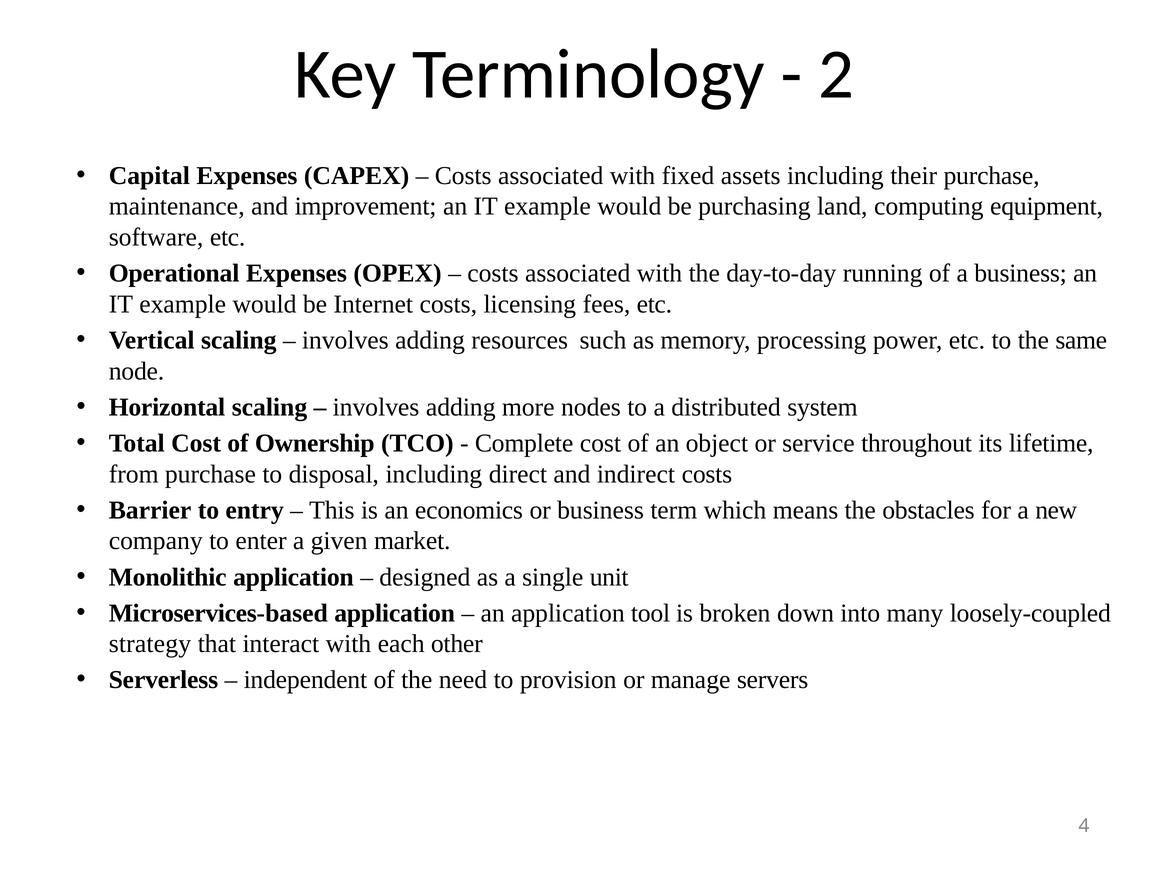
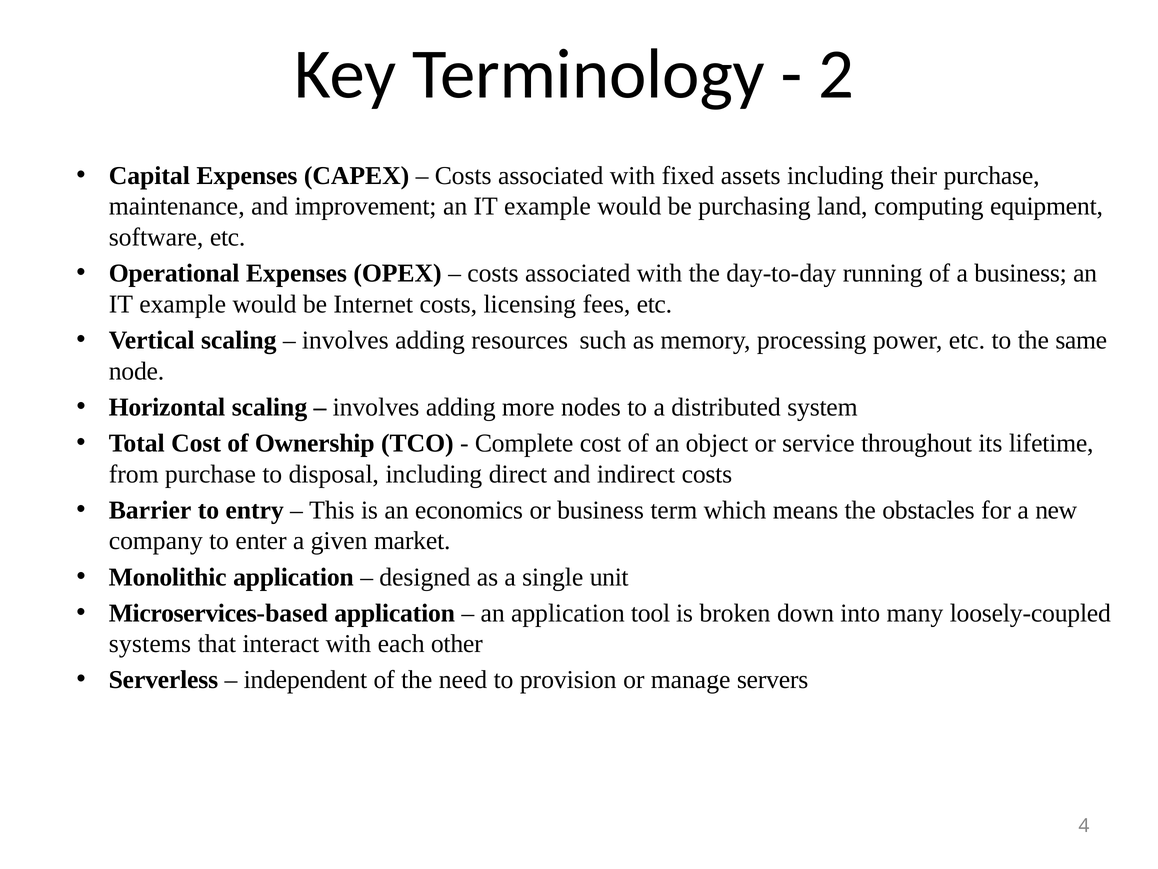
strategy: strategy -> systems (150, 644)
